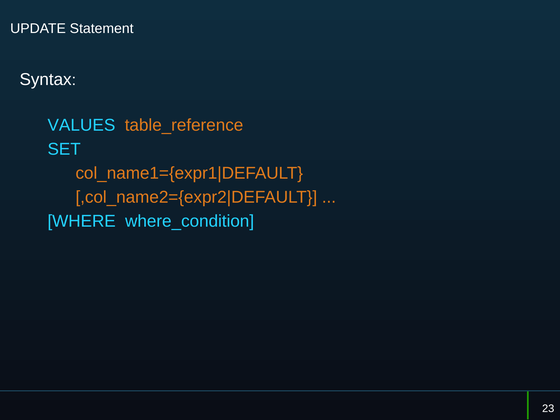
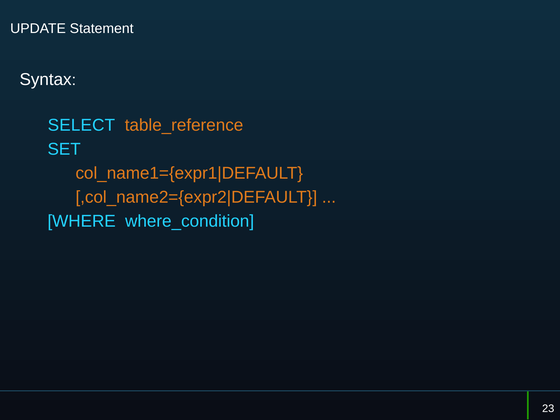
VALUES: VALUES -> SELECT (81, 125)
